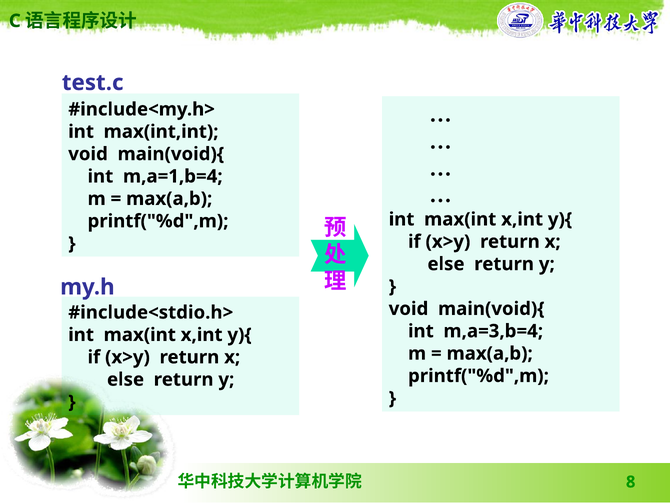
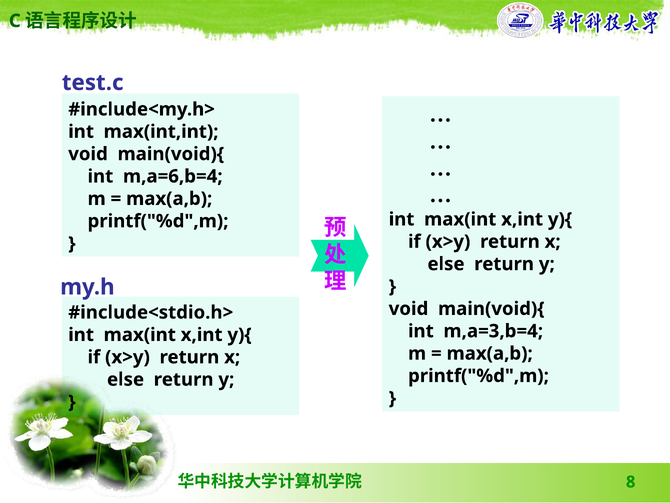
m,a=1,b=4: m,a=1,b=4 -> m,a=6,b=4 (173, 176)
